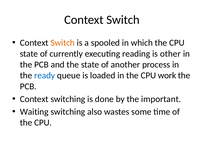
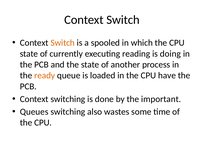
other: other -> doing (170, 54)
ready colour: blue -> orange (45, 75)
work: work -> have (167, 75)
Waiting: Waiting -> Queues (34, 112)
